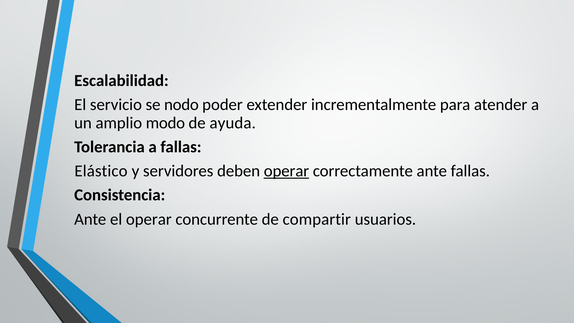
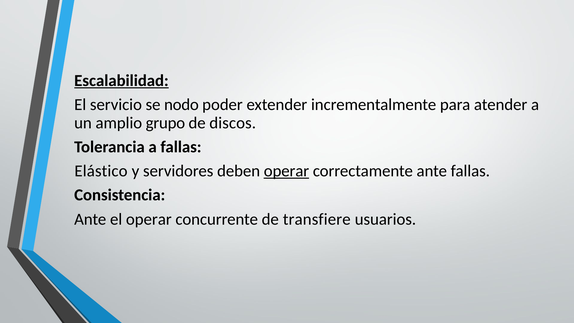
Escalabilidad underline: none -> present (121, 81)
modo: modo -> grupo (165, 123)
ayuda: ayuda -> discos (233, 123)
compartir: compartir -> transfiere (317, 219)
